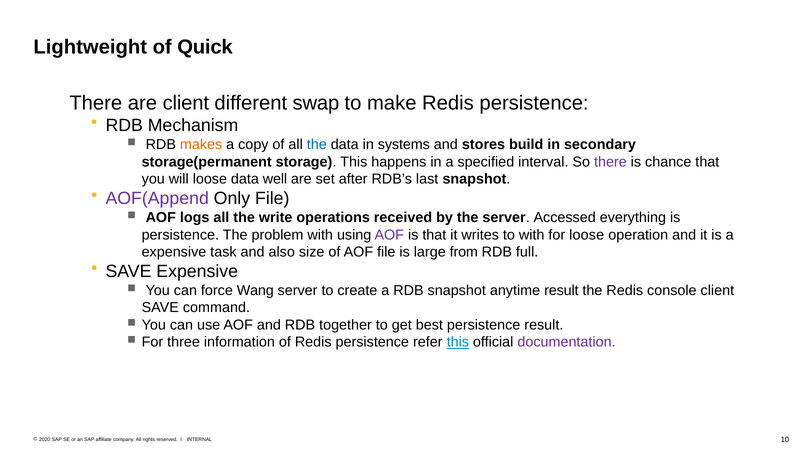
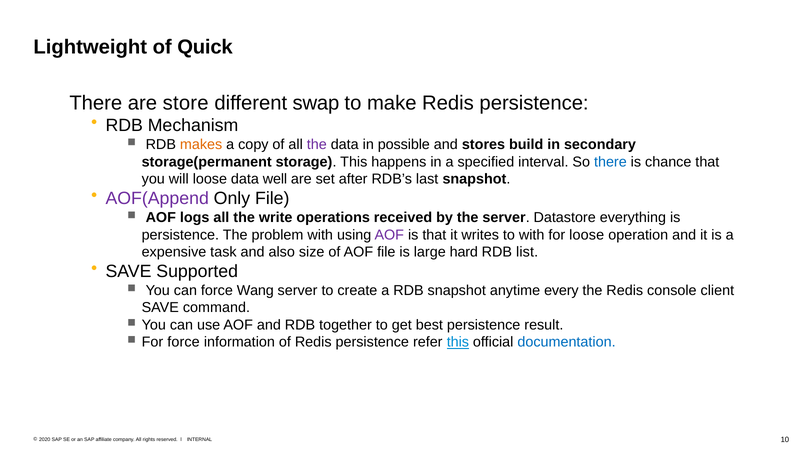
are client: client -> store (186, 103)
the colour: blue -> purple (317, 144)
systems: systems -> possible (404, 144)
there colour: purple -> blue (610, 162)
Accessed: Accessed -> Datastore (565, 217)
from: from -> hard (464, 252)
full: full -> list (527, 252)
SAVE Expensive: Expensive -> Supported (197, 271)
anytime result: result -> every (561, 290)
For three: three -> force (183, 342)
documentation colour: purple -> blue (567, 342)
